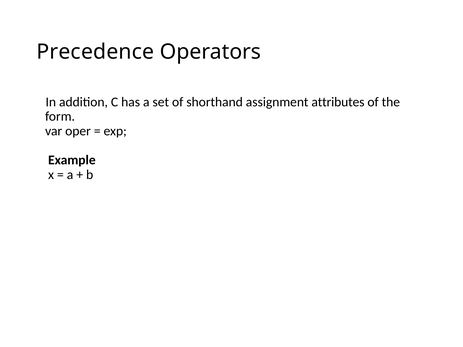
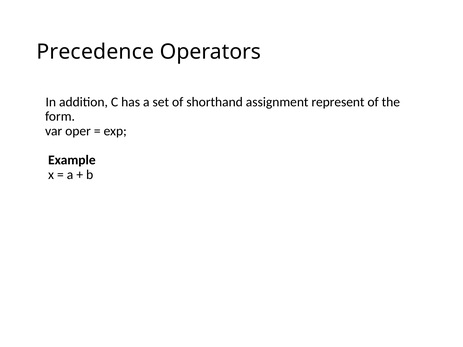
attributes: attributes -> represent (338, 102)
